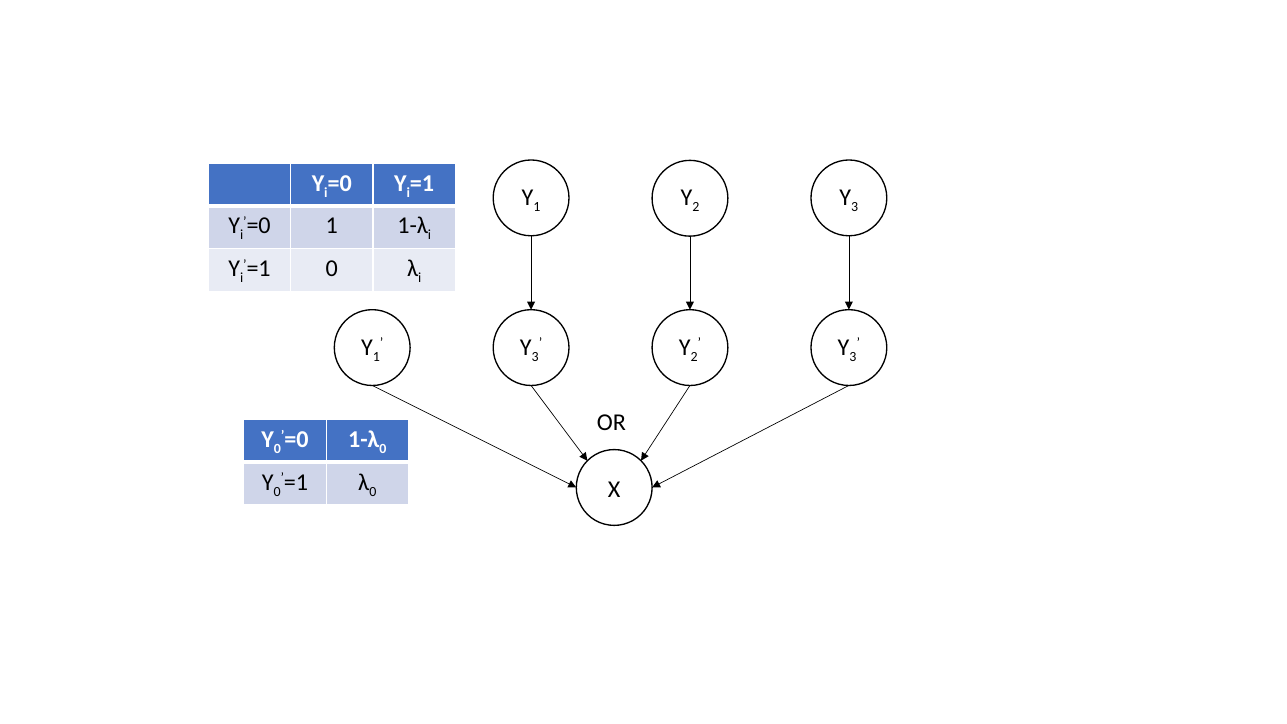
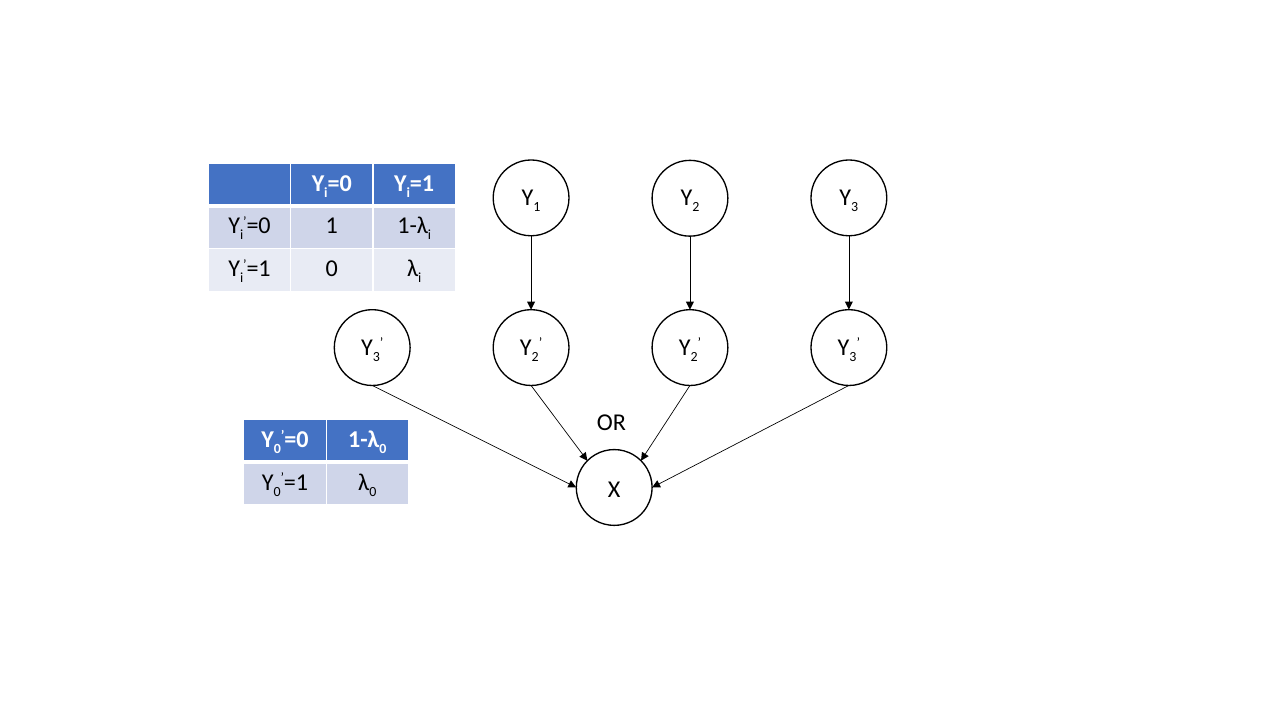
1: 1 -> 3 (376, 357)
3: 3 -> 2 (535, 357)
